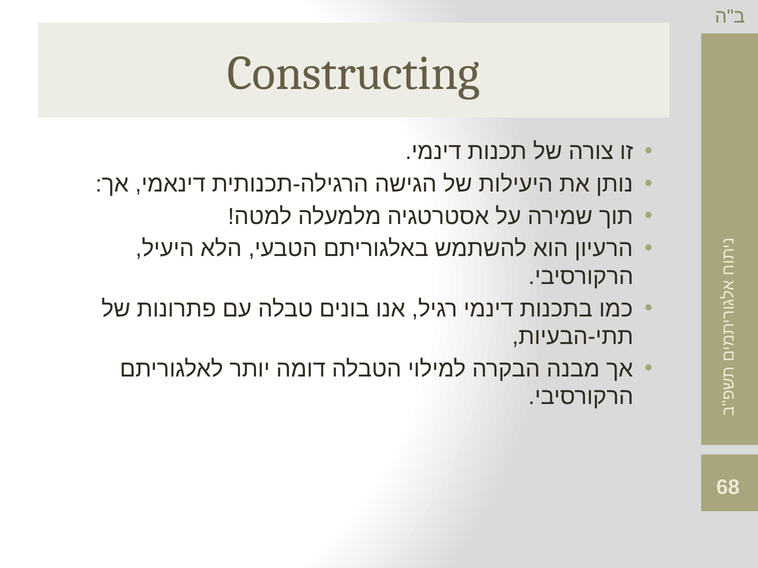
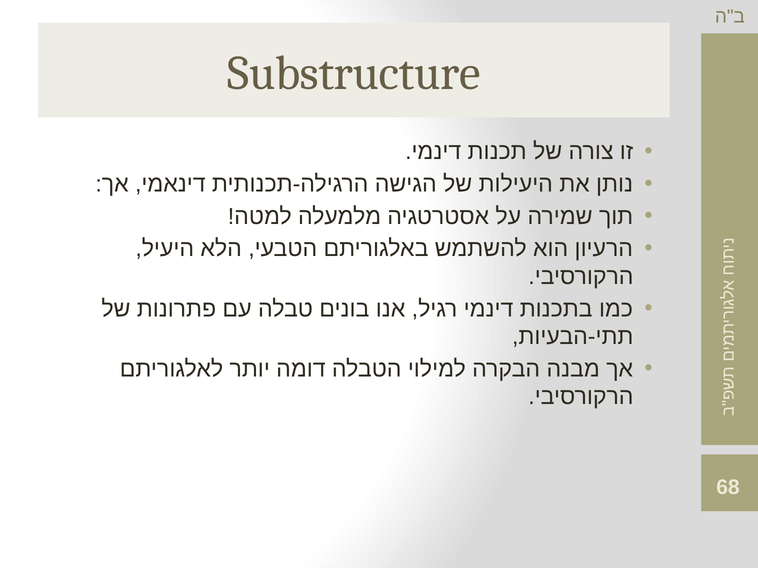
Constructing: Constructing -> Substructure (354, 74)
